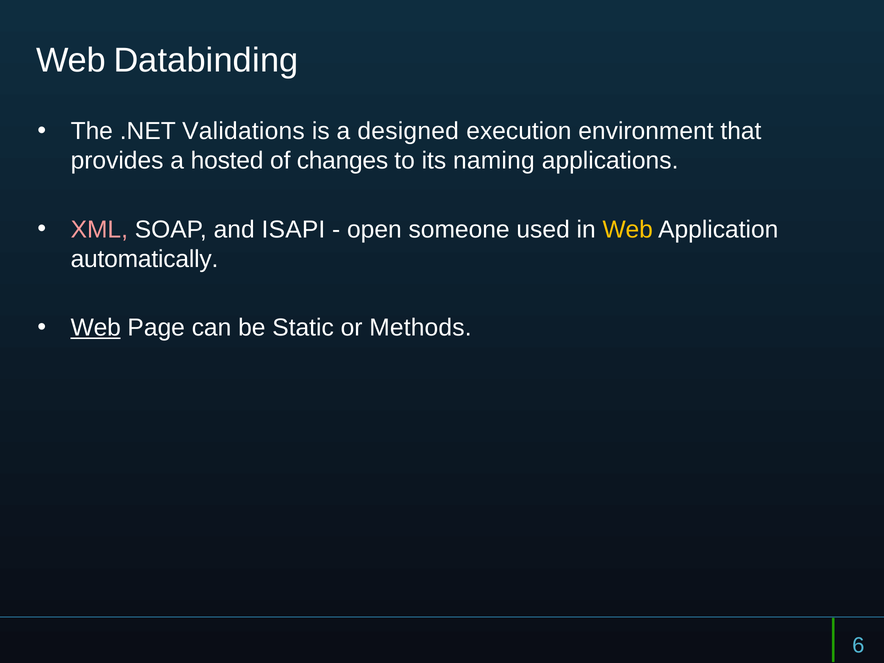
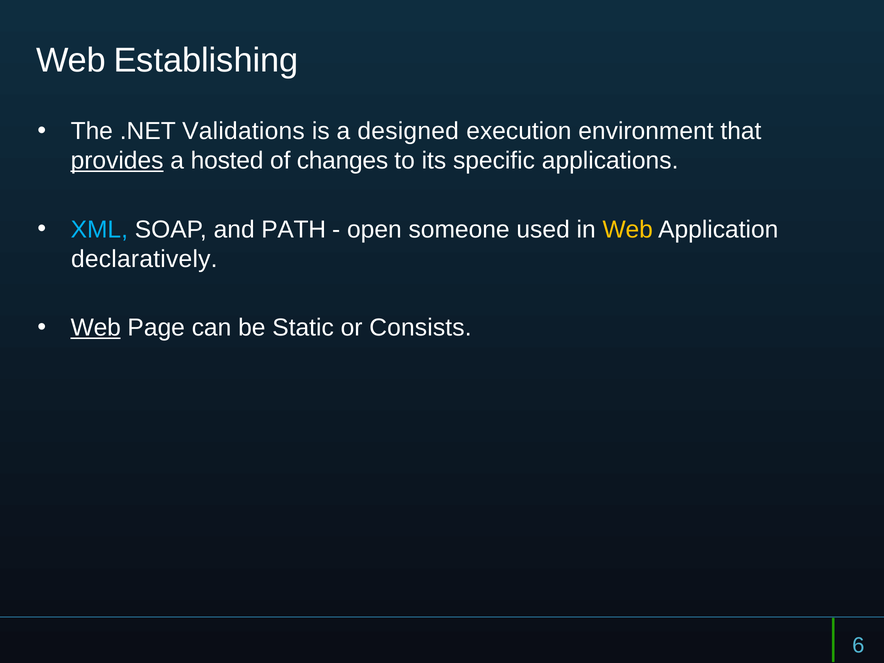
Databinding: Databinding -> Establishing (206, 61)
provides underline: none -> present (117, 161)
naming: naming -> specific (494, 161)
XML colour: pink -> light blue (99, 230)
ISAPI: ISAPI -> PATH (294, 230)
automatically: automatically -> declaratively (144, 259)
Methods: Methods -> Consists (420, 328)
